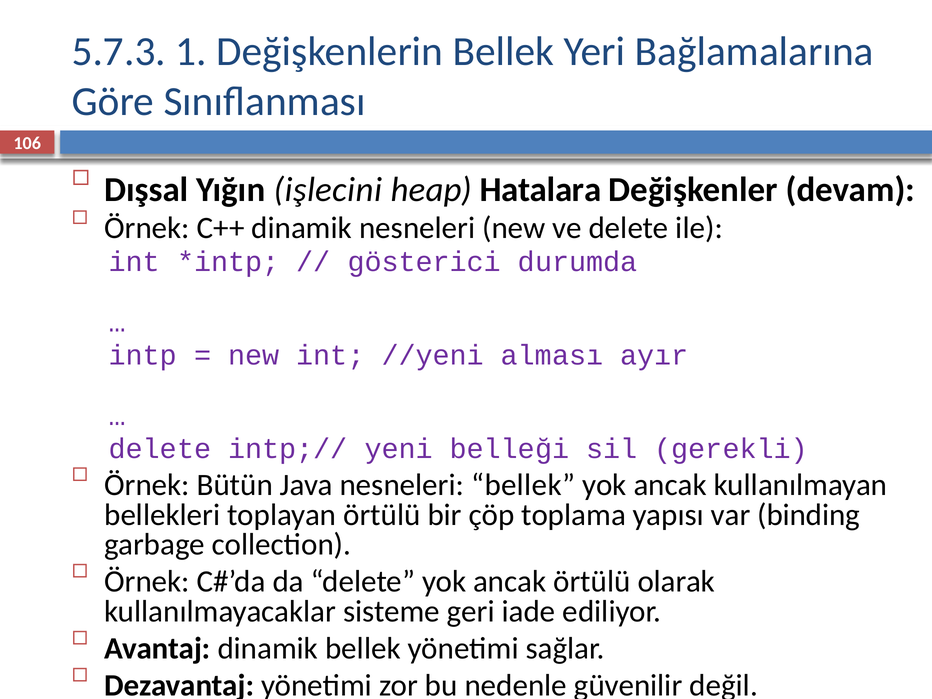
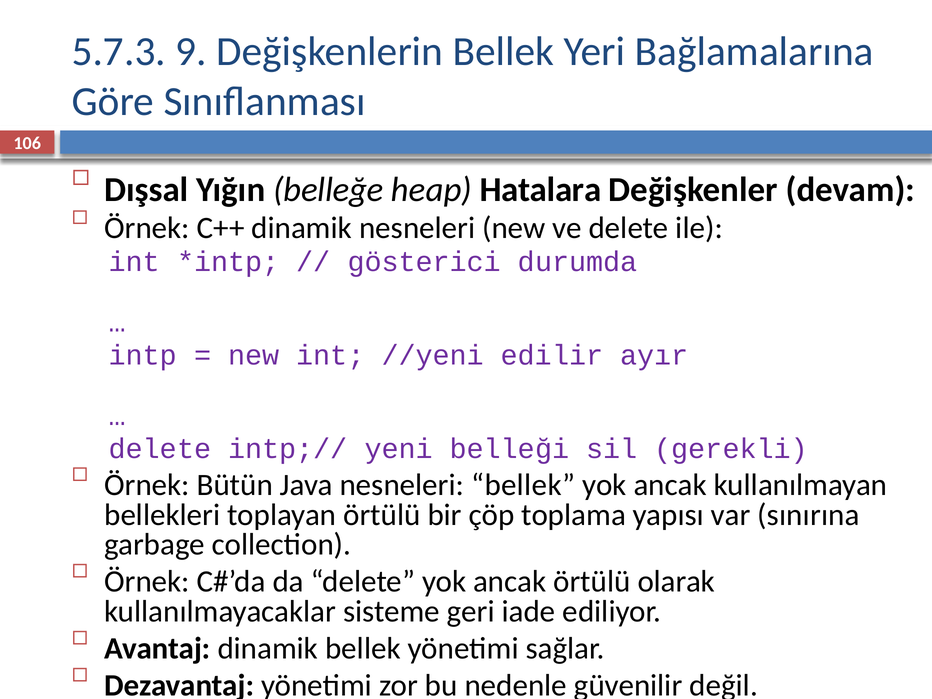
1: 1 -> 9 (191, 52)
işlecini: işlecini -> belleğe (328, 190)
alması: alması -> edilir (552, 355)
binding: binding -> sınırına (809, 515)
